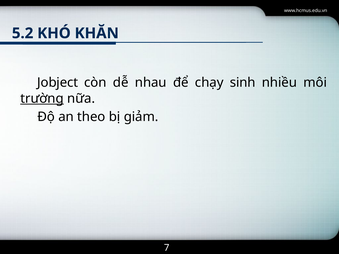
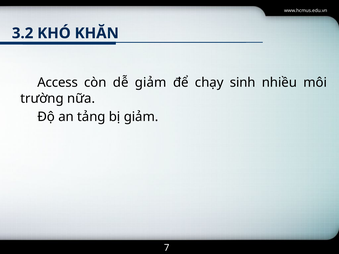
5.2: 5.2 -> 3.2 (23, 33)
Jobject: Jobject -> Access (58, 83)
dễ nhau: nhau -> giảm (151, 83)
trường underline: present -> none (42, 99)
theo: theo -> tảng (91, 117)
